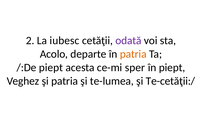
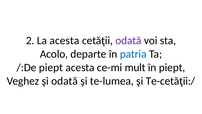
La iubesc: iubesc -> acesta (64, 40)
patria colour: orange -> blue (133, 54)
sper: sper -> mult (135, 67)
şi patria: patria -> odată (65, 81)
